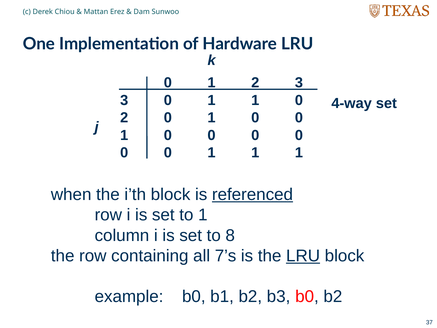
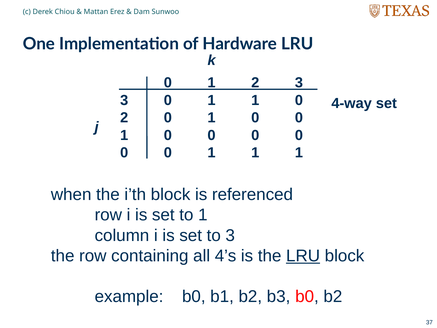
referenced underline: present -> none (252, 194)
to 8: 8 -> 3 (230, 235)
7’s: 7’s -> 4’s (226, 256)
